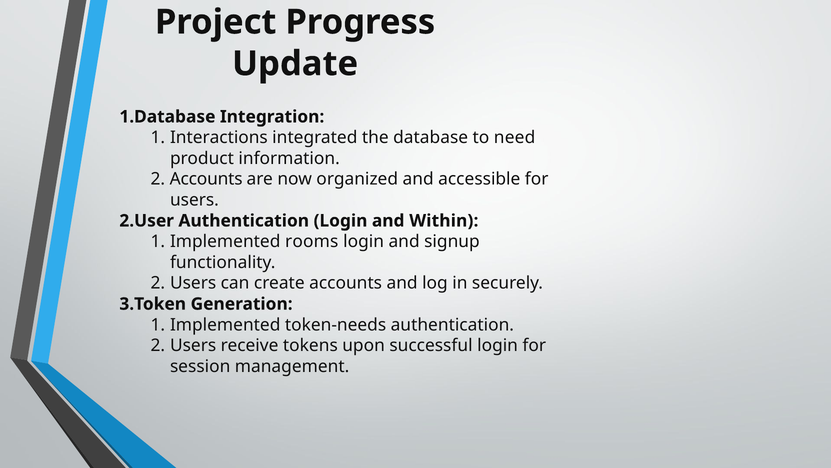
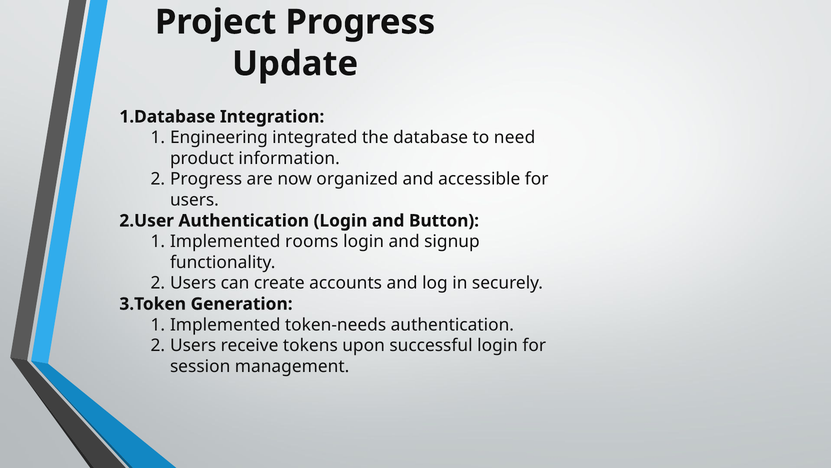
Interactions: Interactions -> Engineering (219, 137)
Accounts: Accounts -> Progress (206, 179)
Within: Within -> Button (444, 221)
